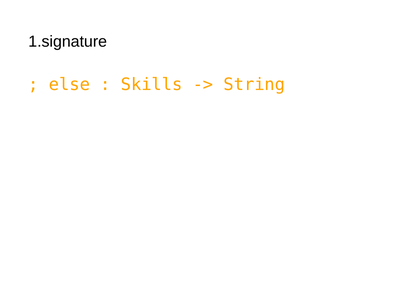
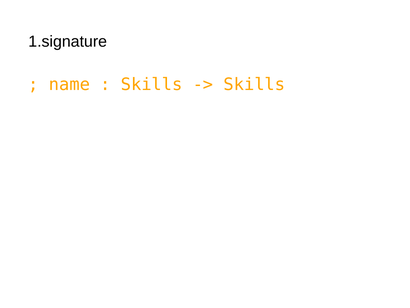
else: else -> name (69, 84)
String: String -> Skills (254, 84)
